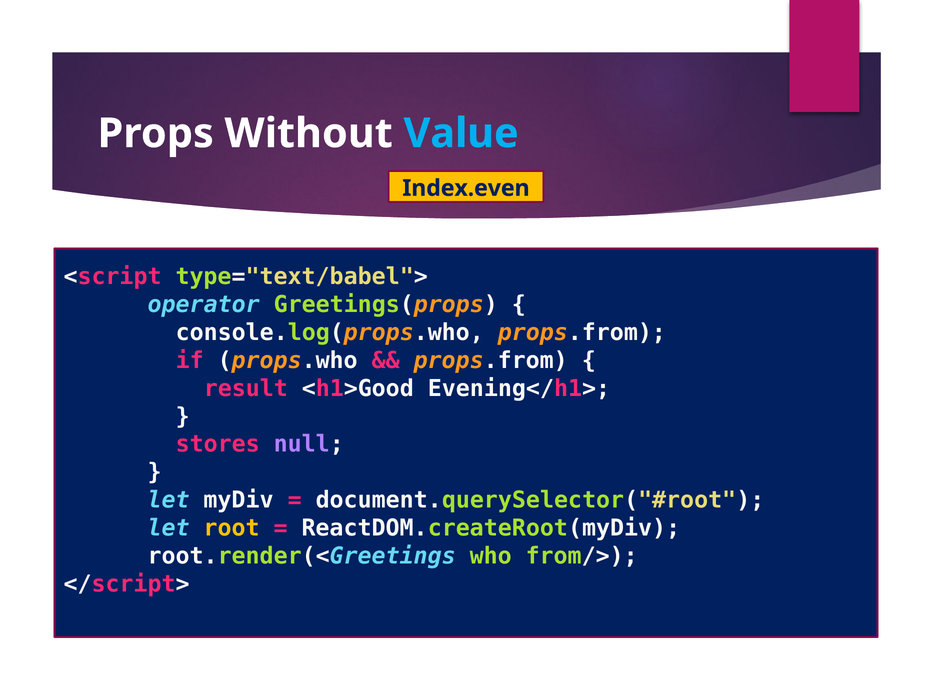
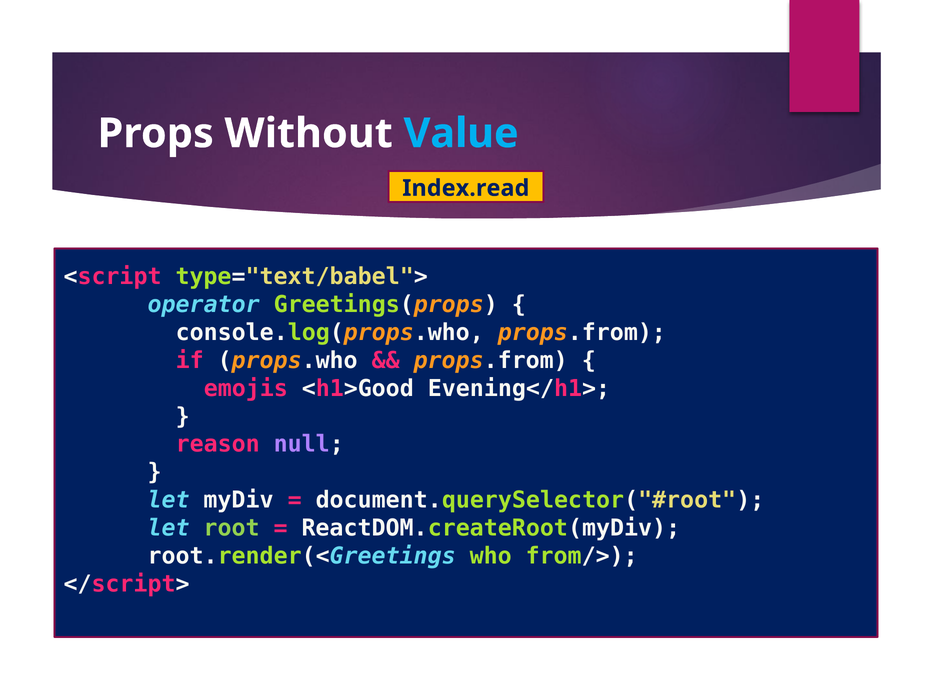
Index.even: Index.even -> Index.read (466, 188)
result: result -> emojis (246, 388)
stores: stores -> reason (218, 444)
root colour: yellow -> light green (232, 528)
